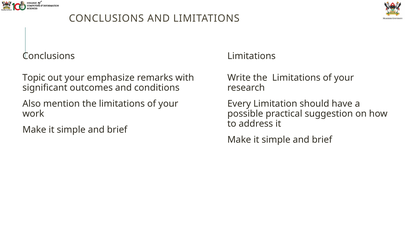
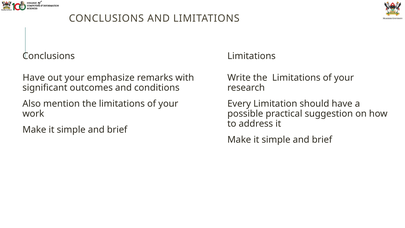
Topic: Topic -> Have (34, 78)
